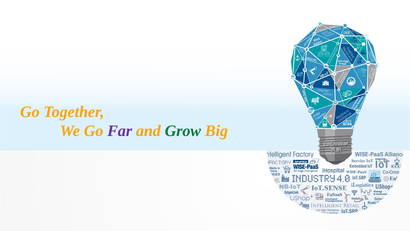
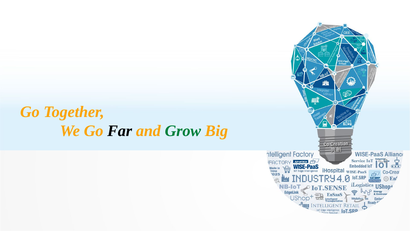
Far colour: purple -> black (120, 131)
